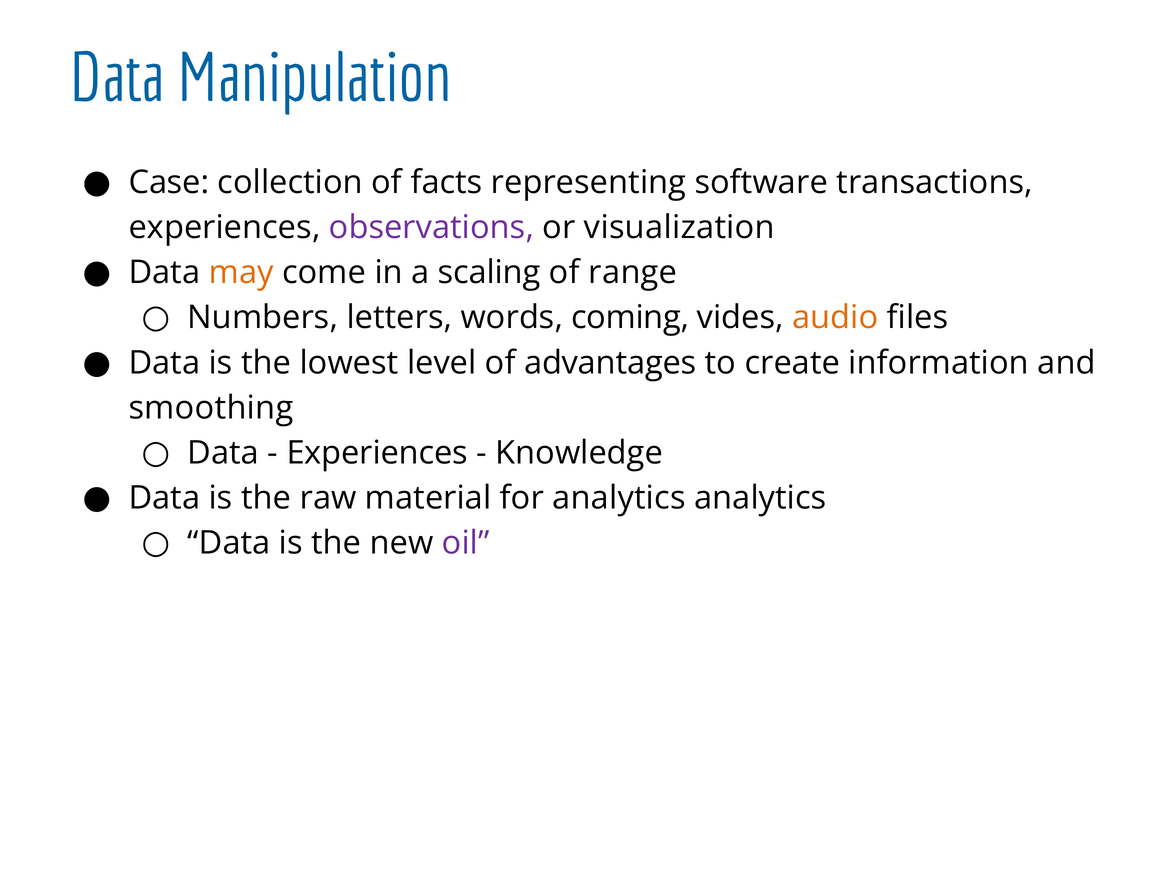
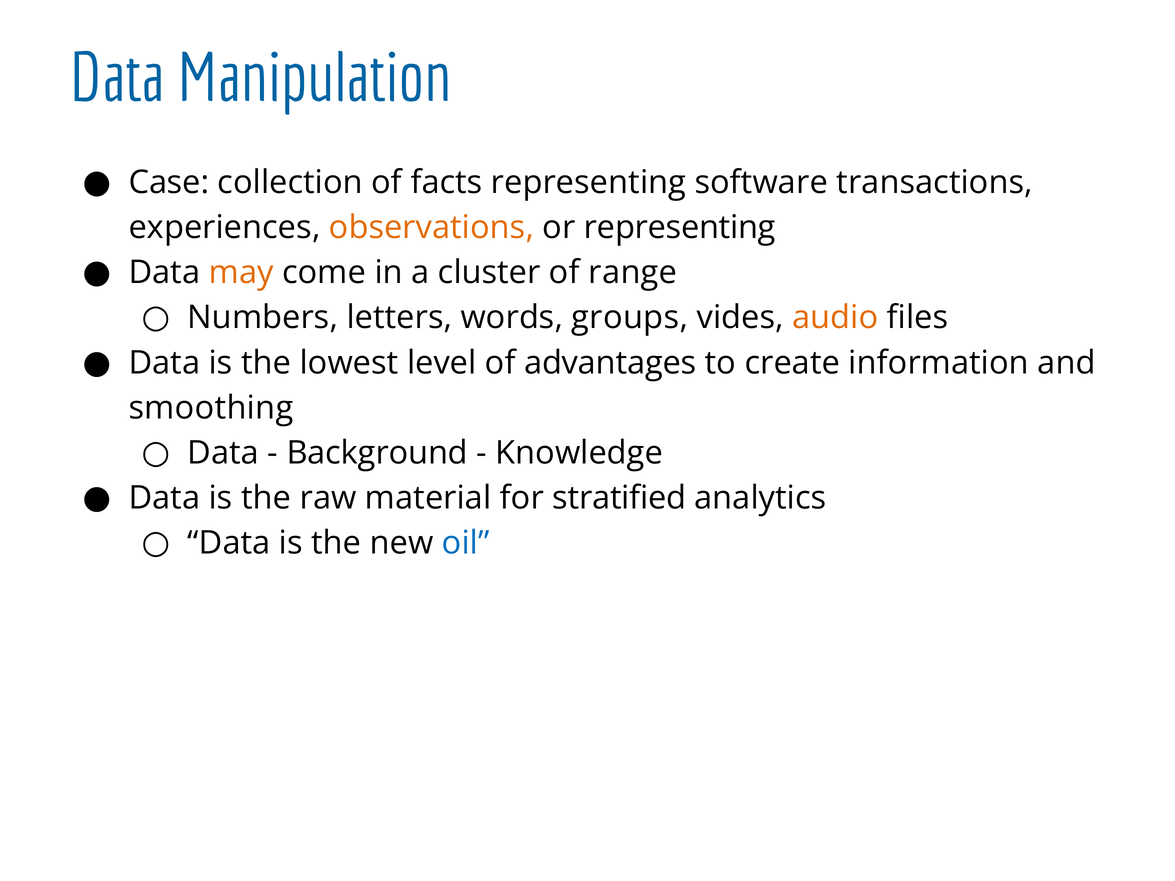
observations colour: purple -> orange (431, 228)
or visualization: visualization -> representing (680, 228)
scaling: scaling -> cluster (489, 273)
coming: coming -> groups (630, 318)
Experiences: Experiences -> Background (377, 453)
for analytics: analytics -> stratified (619, 498)
oil colour: purple -> blue (466, 543)
